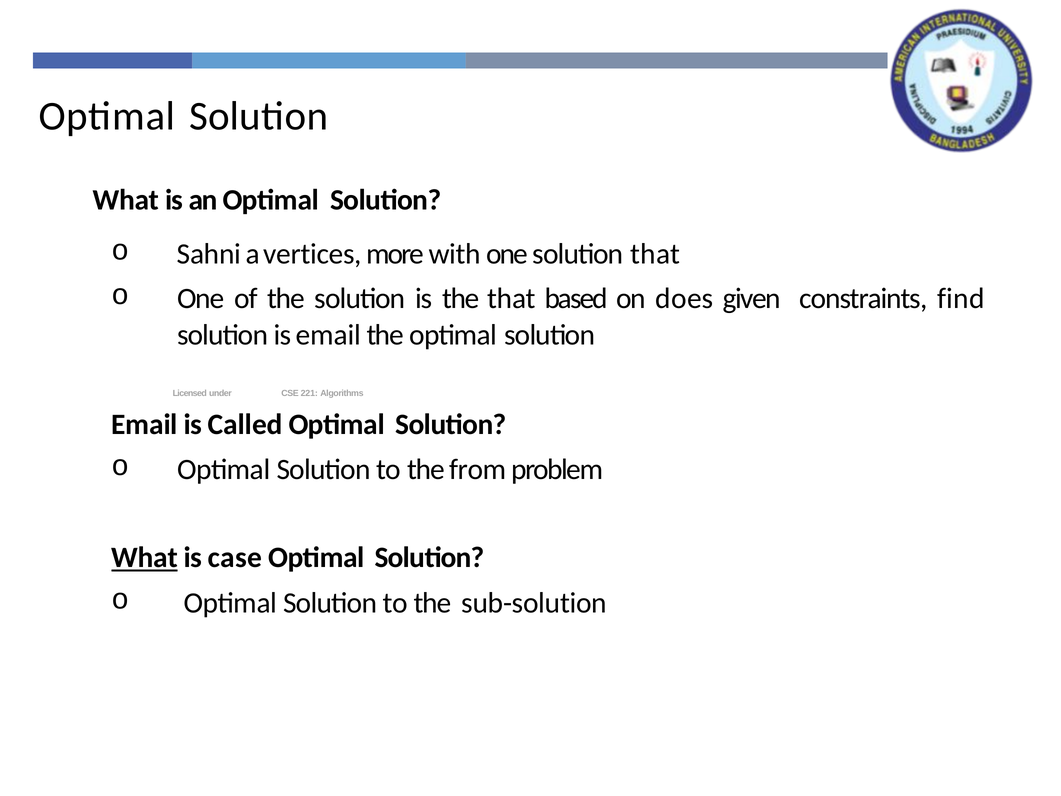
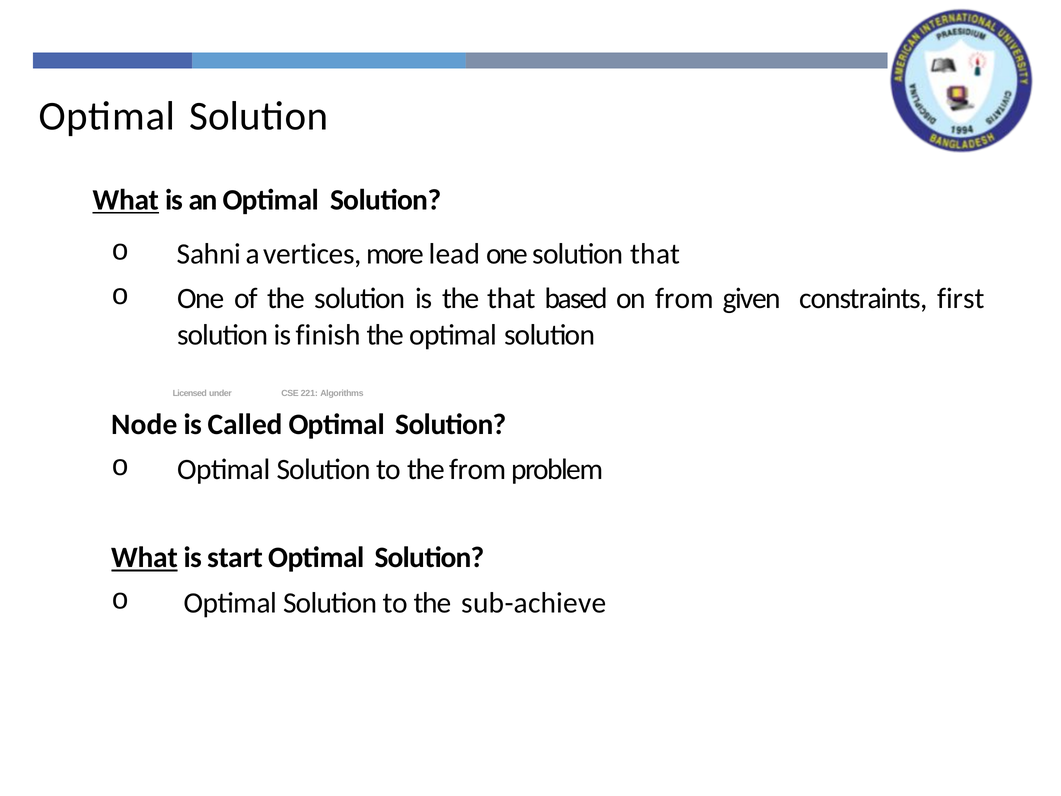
What underline: none -> present (126, 200)
with: with -> lead (454, 254)
on does: does -> from (684, 299)
find: find -> first (961, 299)
is email: email -> finish (328, 335)
Email: Email -> Node (144, 424)
case: case -> start (235, 558)
sub-solution: sub-solution -> sub-achieve (534, 603)
